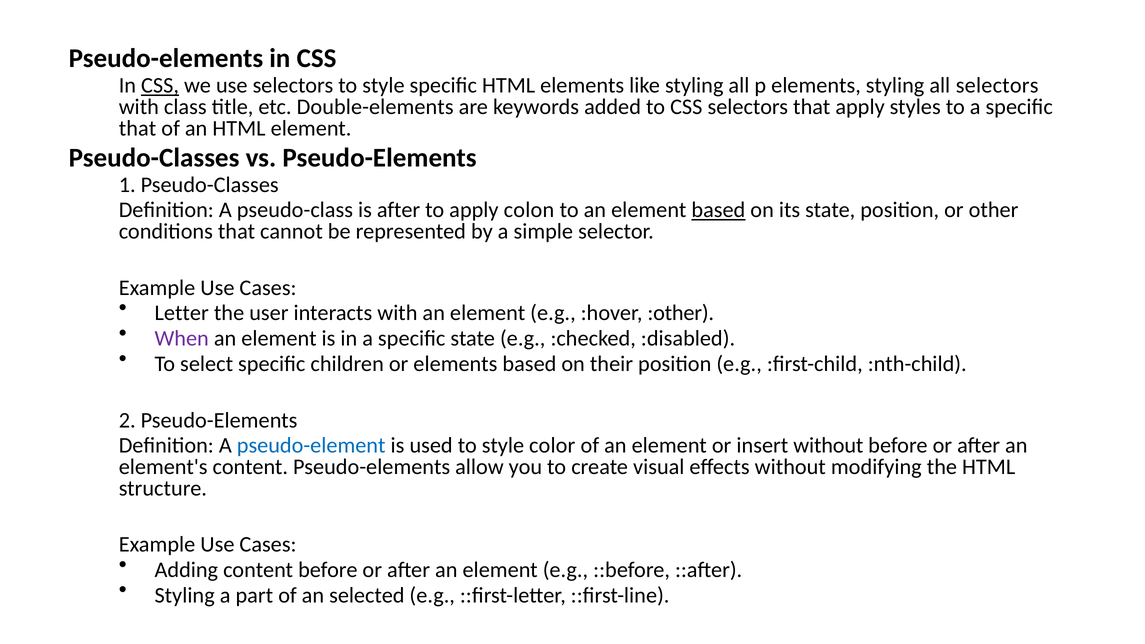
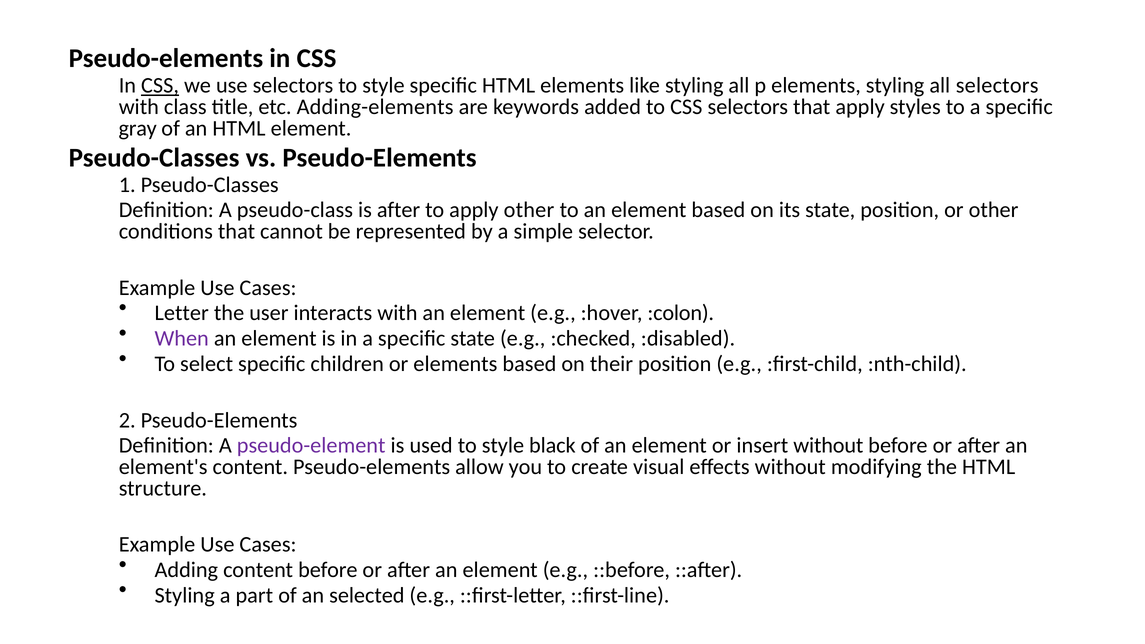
Double-elements: Double-elements -> Adding-elements (375, 107)
that: that -> gray (138, 128)
apply colon: colon -> other (529, 210)
based underline: present -> none (718, 210)
:other: :other -> :colon (681, 313)
pseudo-element colour: blue -> purple (311, 446)
color: color -> black (552, 446)
